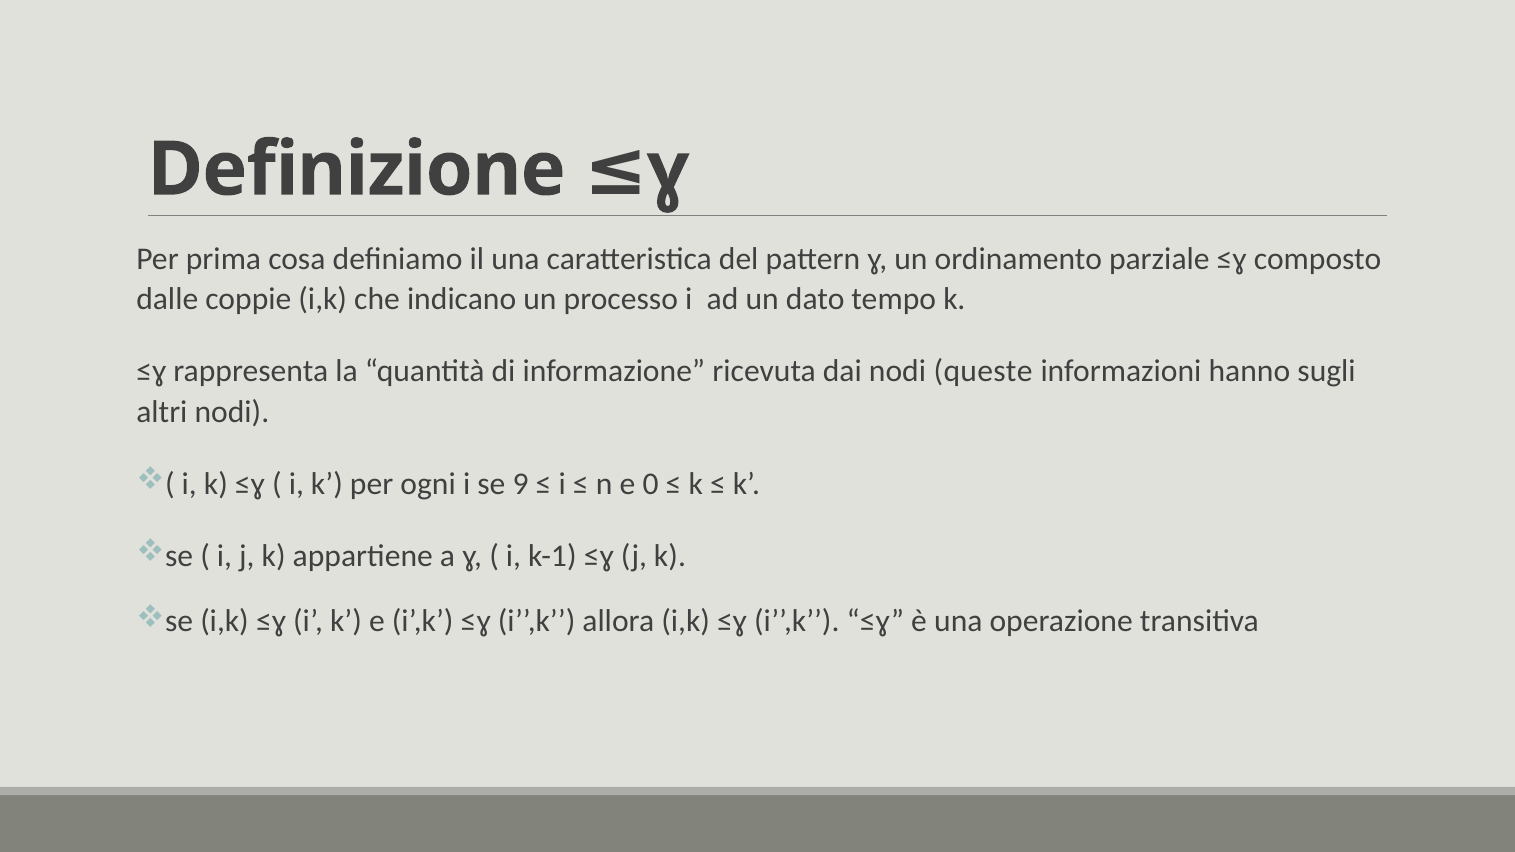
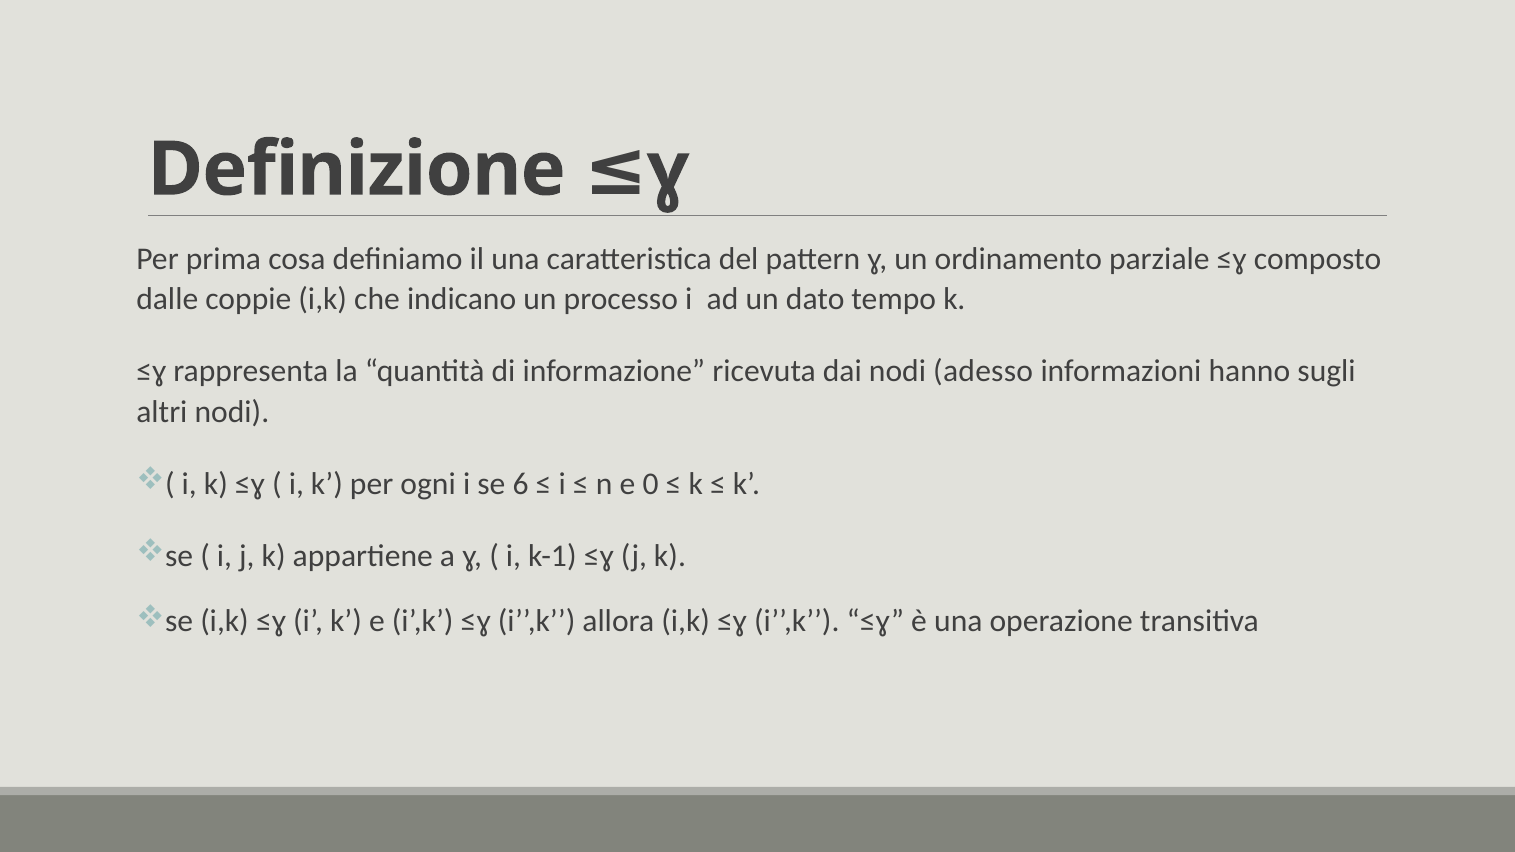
queste: queste -> adesso (983, 372)
9: 9 -> 6 (521, 484)
